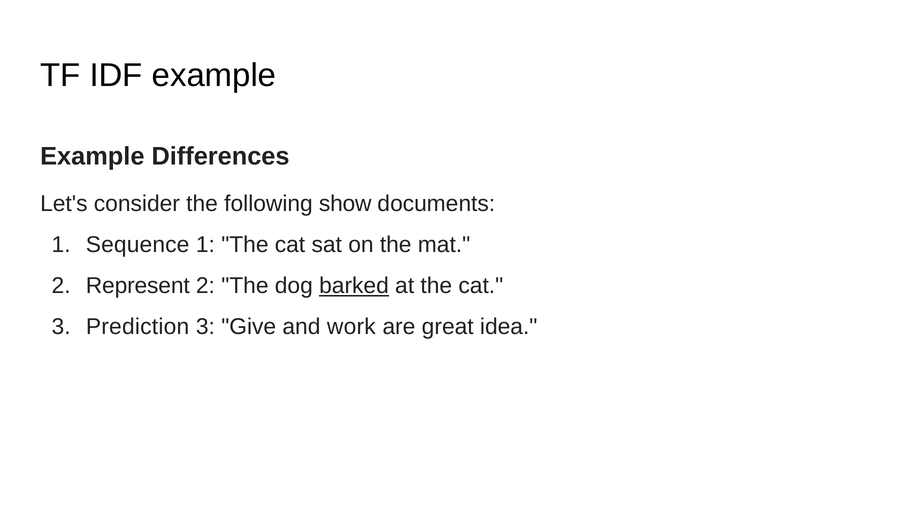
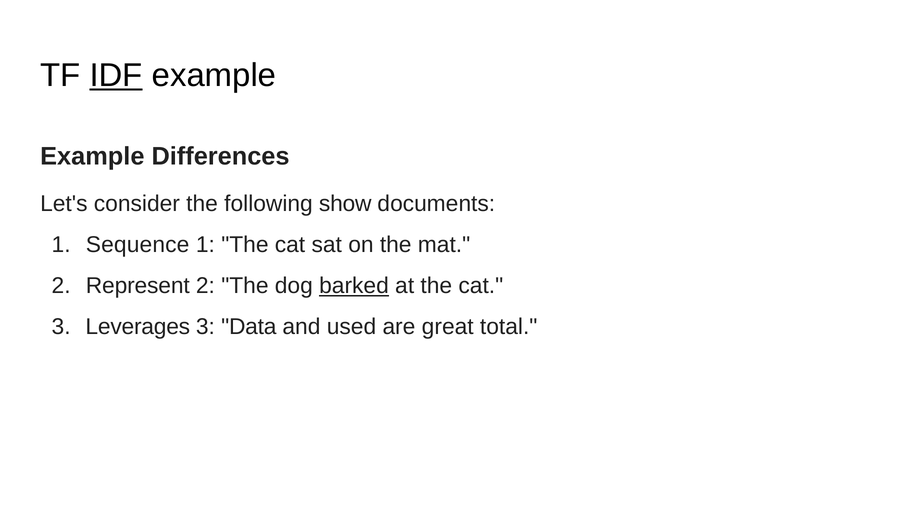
IDF underline: none -> present (116, 76)
Prediction: Prediction -> Leverages (138, 327)
Give: Give -> Data (249, 327)
work: work -> used (351, 327)
idea: idea -> total (509, 327)
